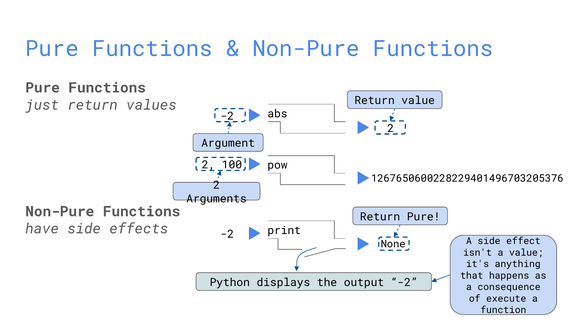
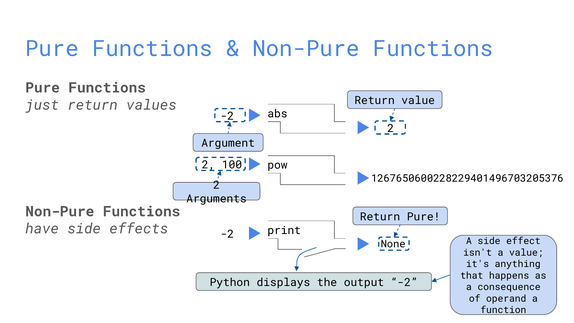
execute: execute -> operand (506, 298)
